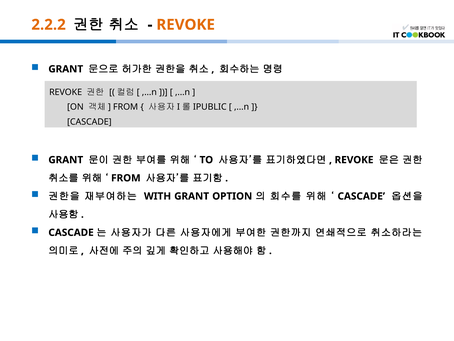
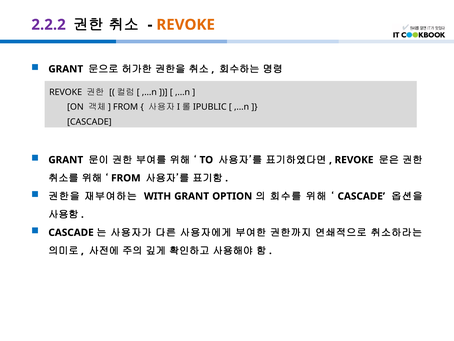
2.2.2 colour: orange -> purple (49, 25)
